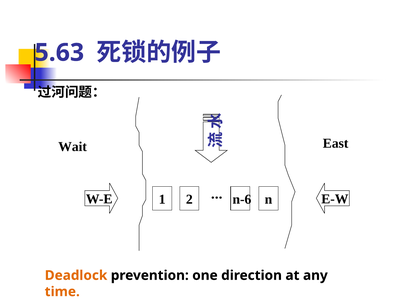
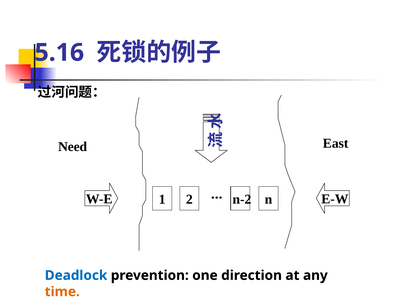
5.63: 5.63 -> 5.16 (59, 53)
Wait: Wait -> Need (73, 147)
n-6: n-6 -> n-2 (242, 199)
Deadlock colour: orange -> blue (76, 276)
